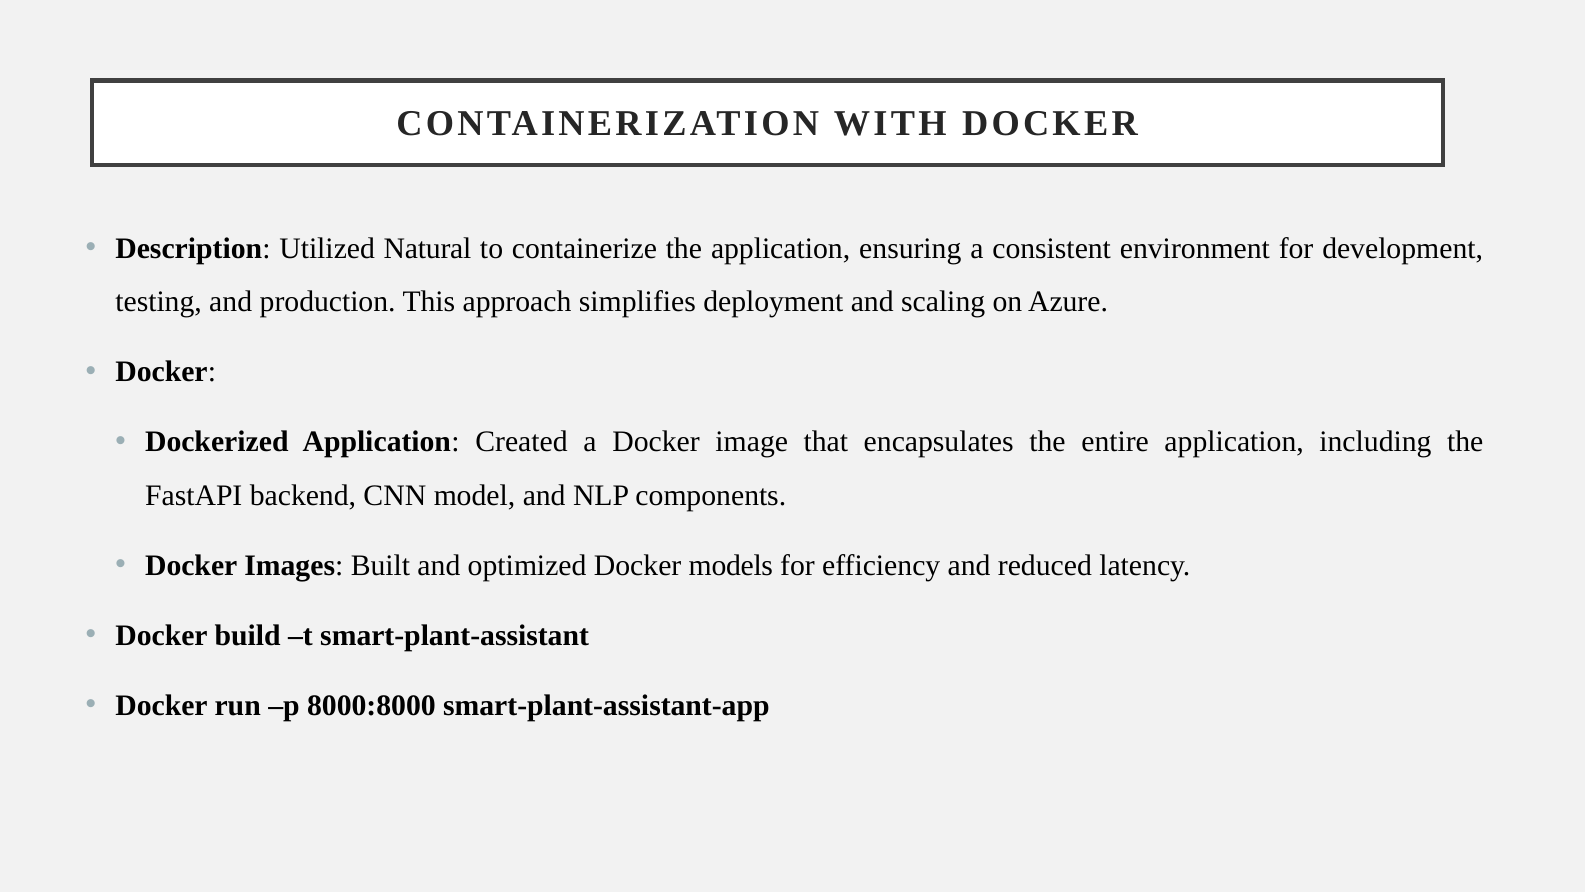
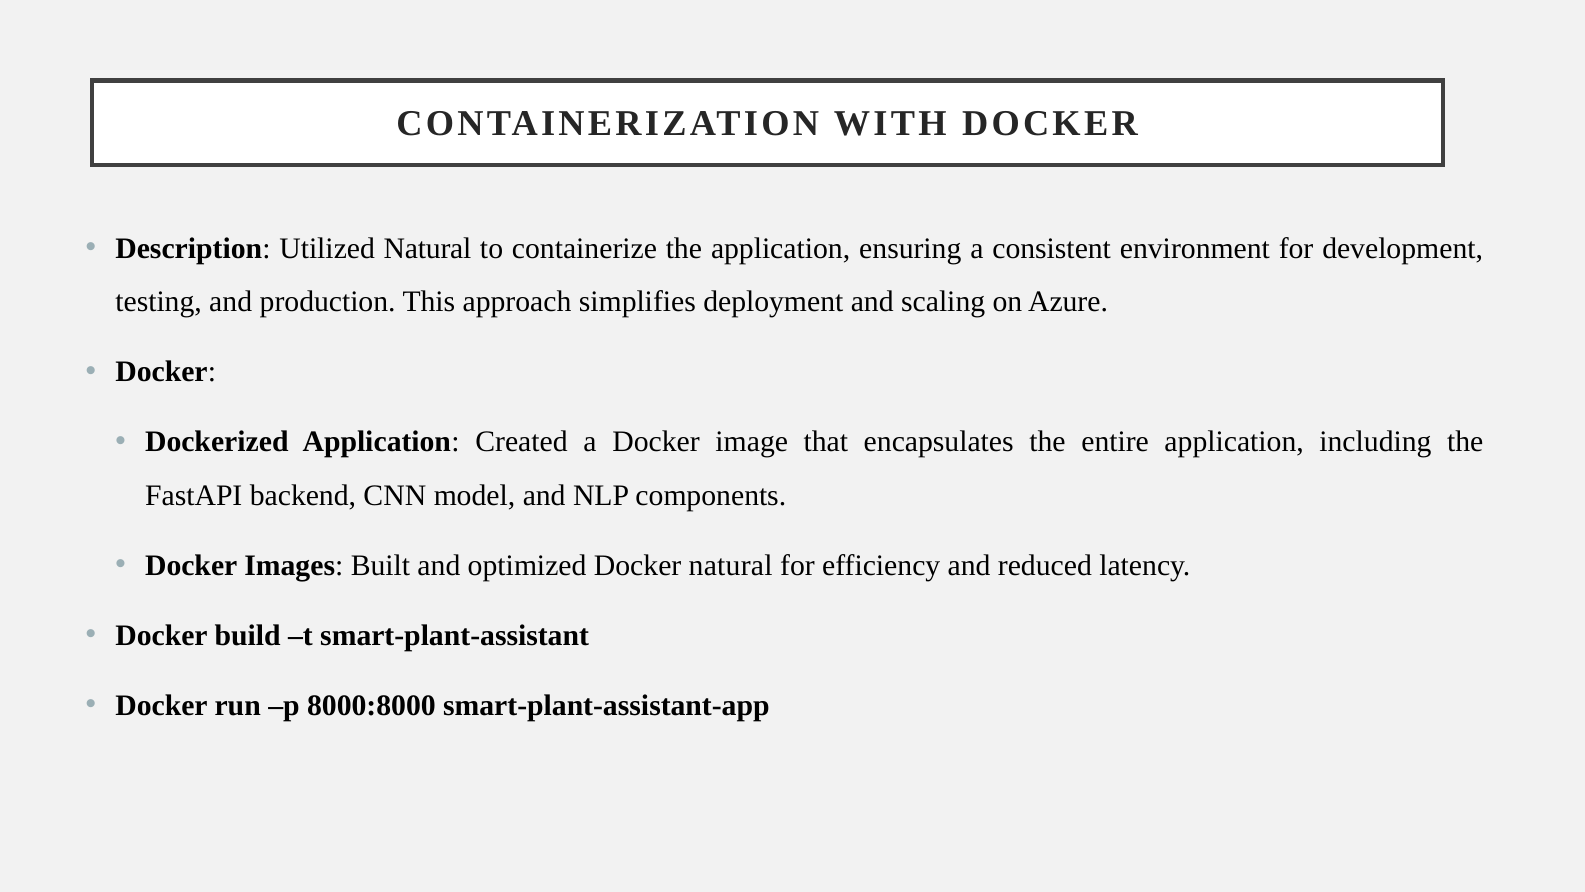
Docker models: models -> natural (731, 565)
